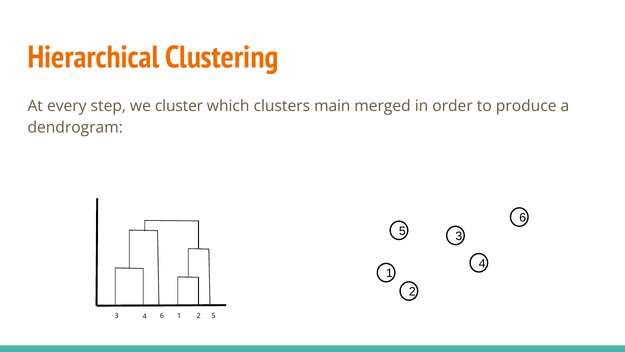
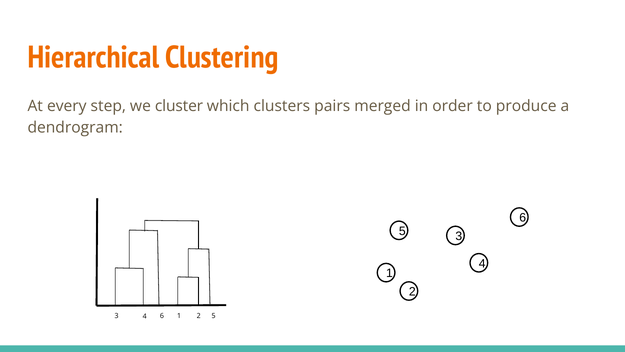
main: main -> pairs (332, 106)
